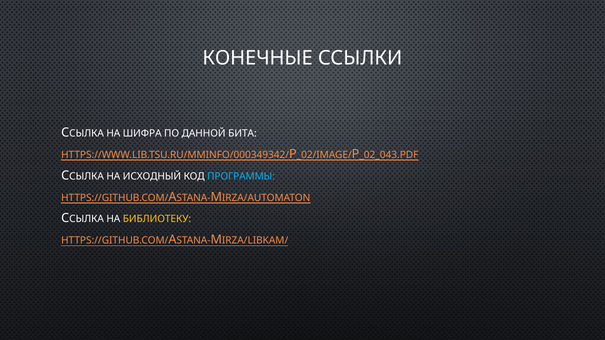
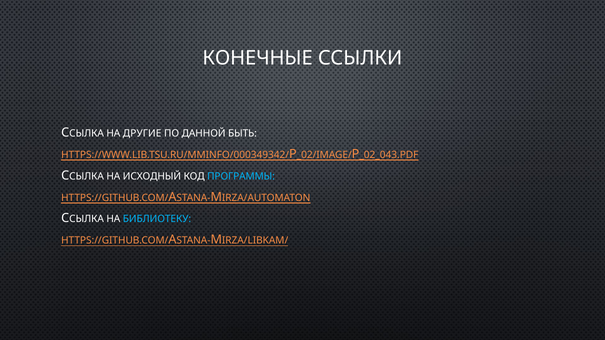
ШИФРА: ШИФРА -> ДРУГИЕ (142, 134)
БИТА: БИТА -> БЫТЬ (243, 134)
БИБЛИОТЕКУ colour: yellow -> light blue (157, 219)
